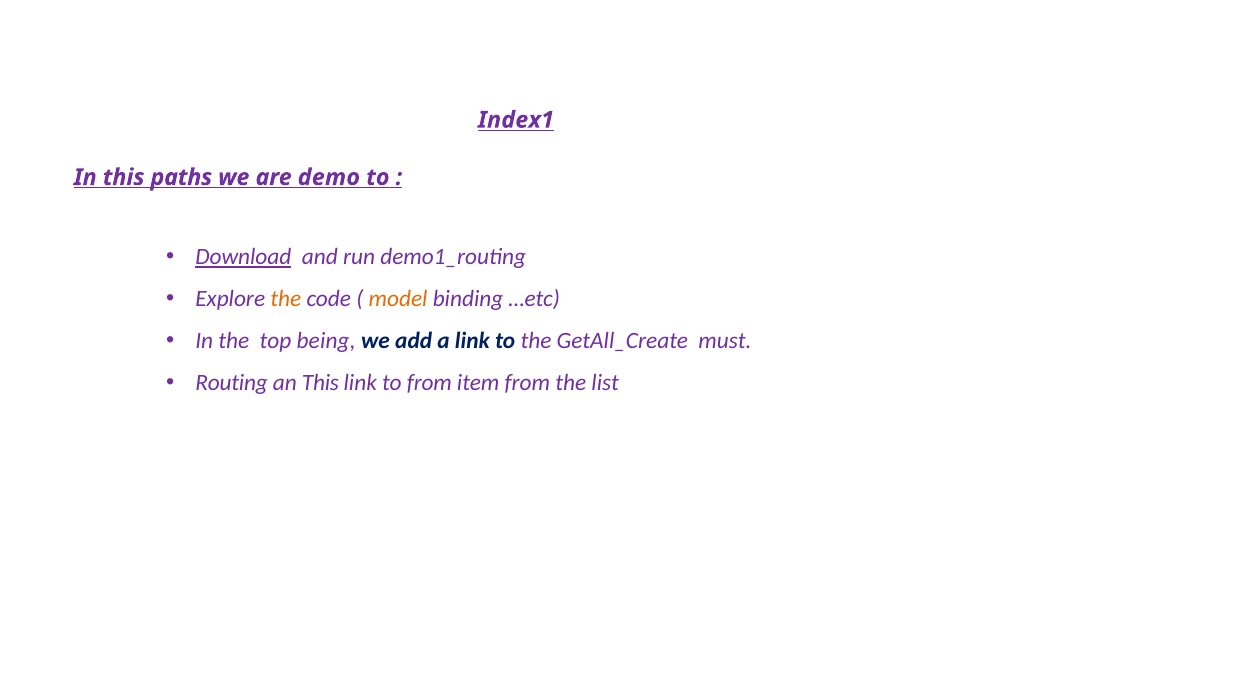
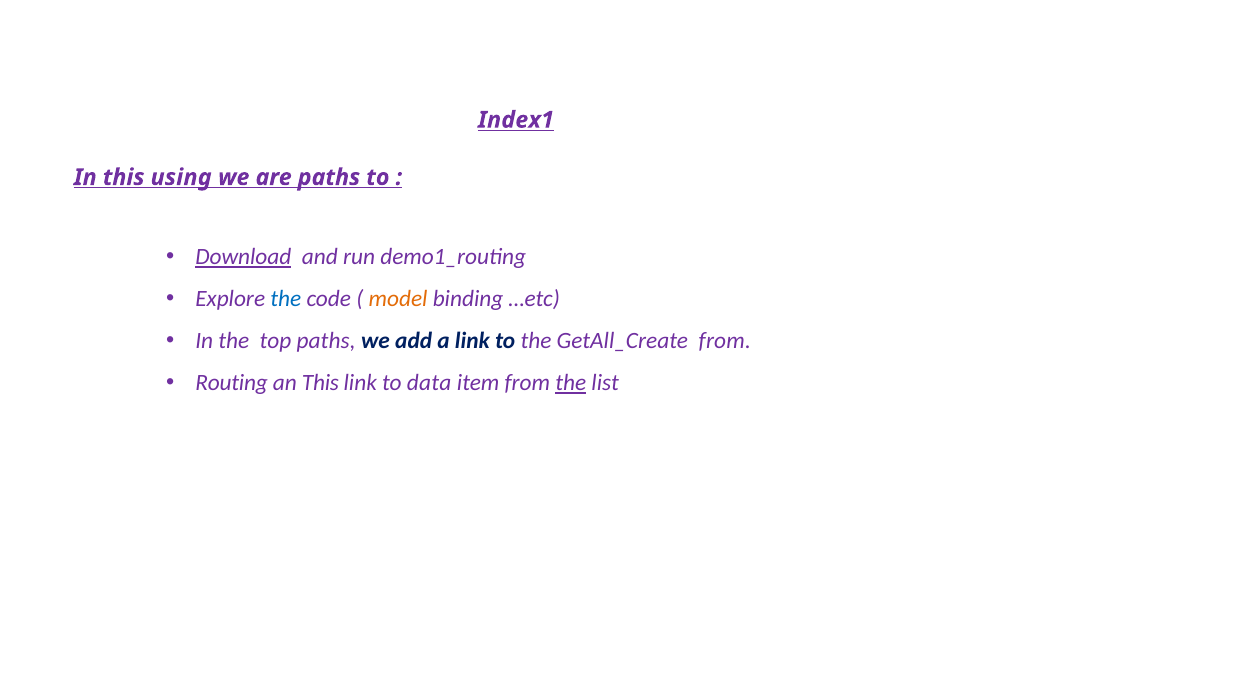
paths: paths -> using (181, 177)
are demo: demo -> paths (329, 177)
the colour: orange -> blue (286, 299)
top being: being -> paths (326, 341)
GetAll_Create must: must -> from (725, 341)
to from: from -> data (429, 383)
the underline: none -> present (571, 383)
